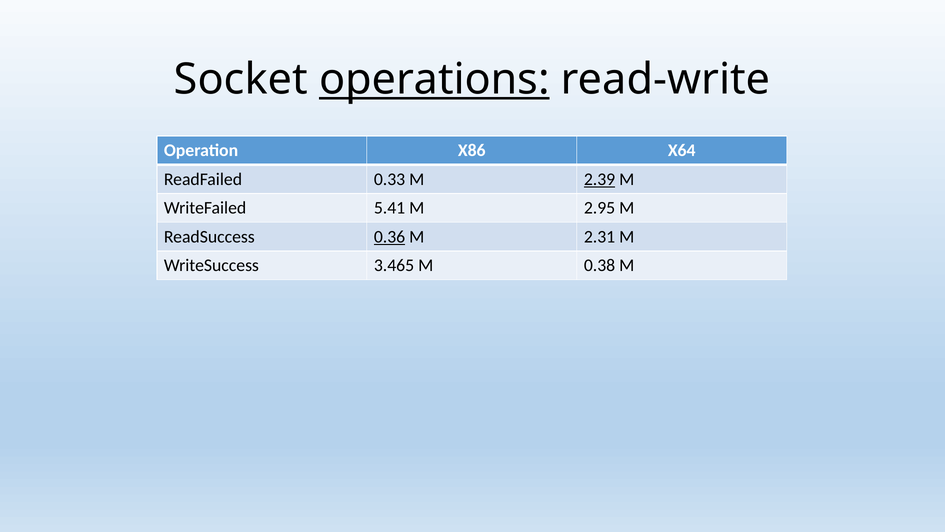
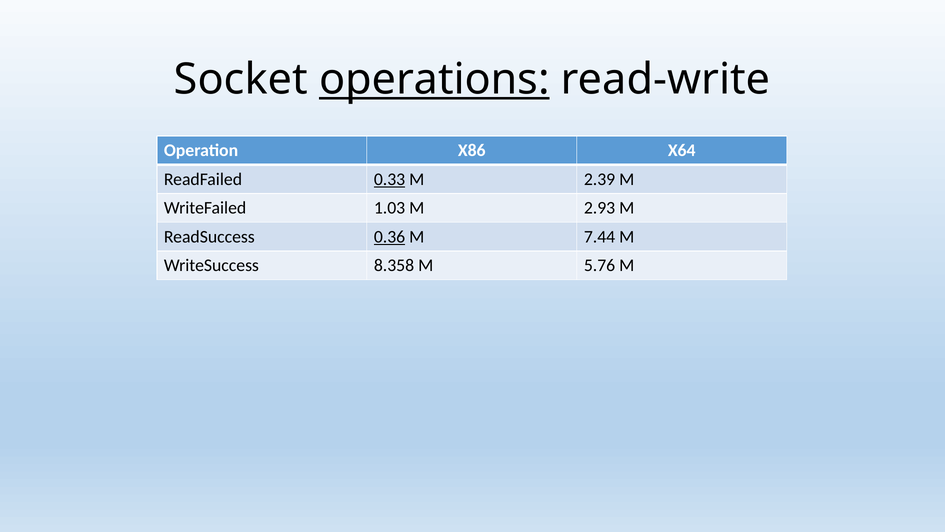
0.33 underline: none -> present (390, 179)
2.39 underline: present -> none (600, 179)
5.41: 5.41 -> 1.03 (390, 208)
2.95: 2.95 -> 2.93 (600, 208)
2.31: 2.31 -> 7.44 (600, 237)
3.465: 3.465 -> 8.358 (394, 265)
0.38: 0.38 -> 5.76 (600, 265)
